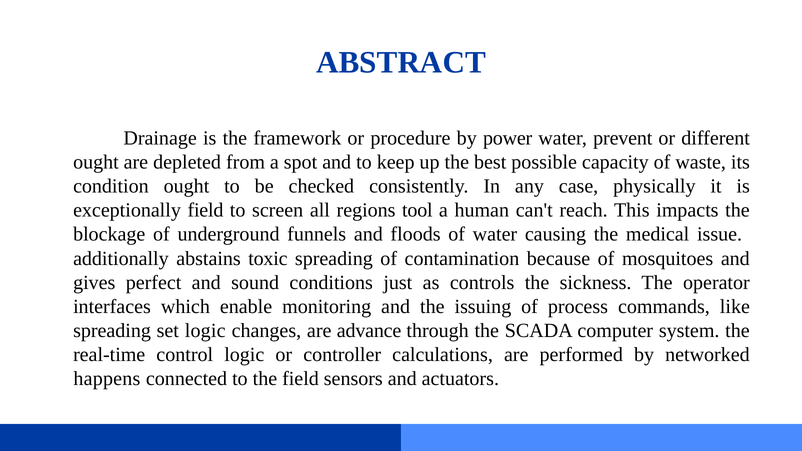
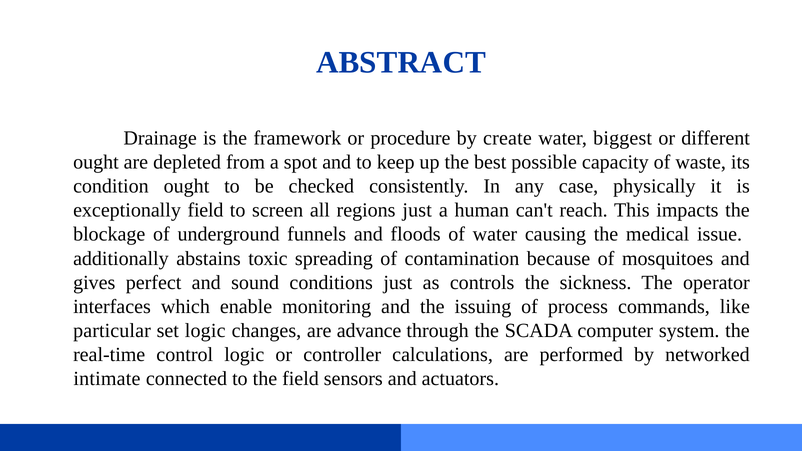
power: power -> create (507, 138)
prevent: prevent -> biggest (623, 138)
regions tool: tool -> just (417, 210)
spreading: spreading -> particular (112, 331)
happens: happens -> intimate (107, 379)
